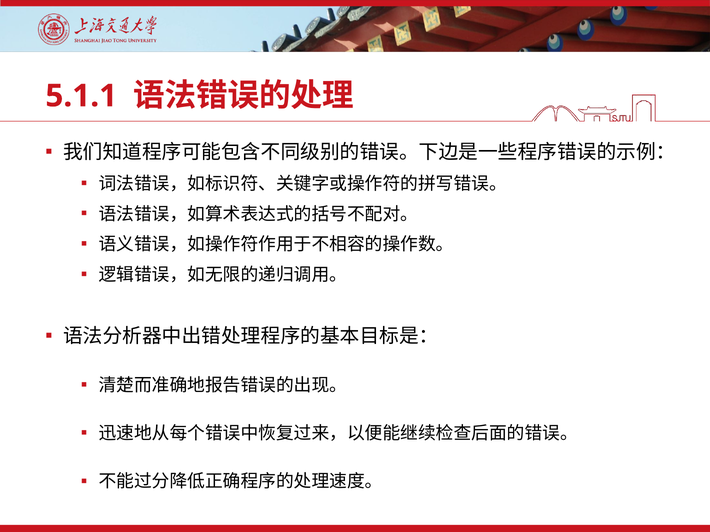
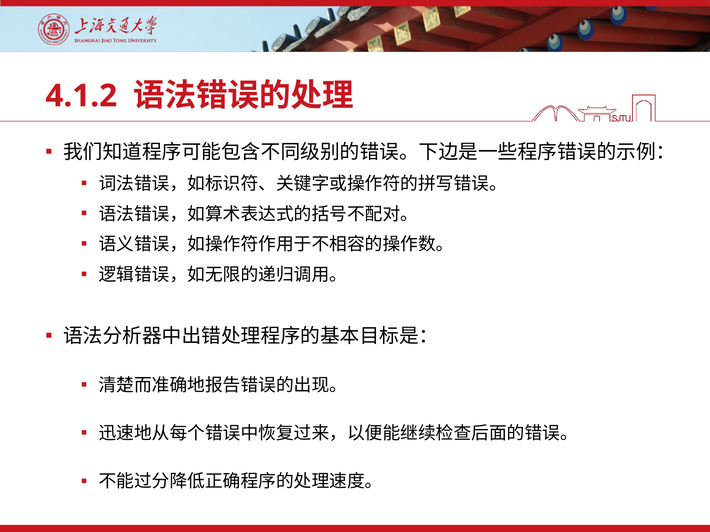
5.1.1: 5.1.1 -> 4.1.2 (81, 96)
